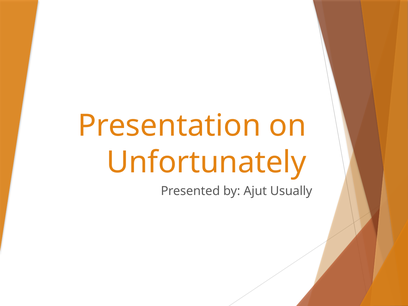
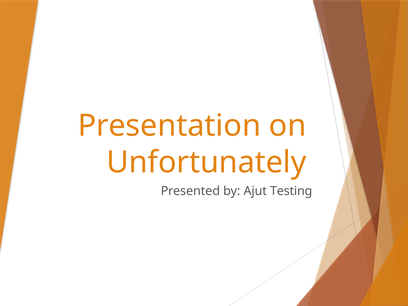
Usually: Usually -> Testing (291, 191)
